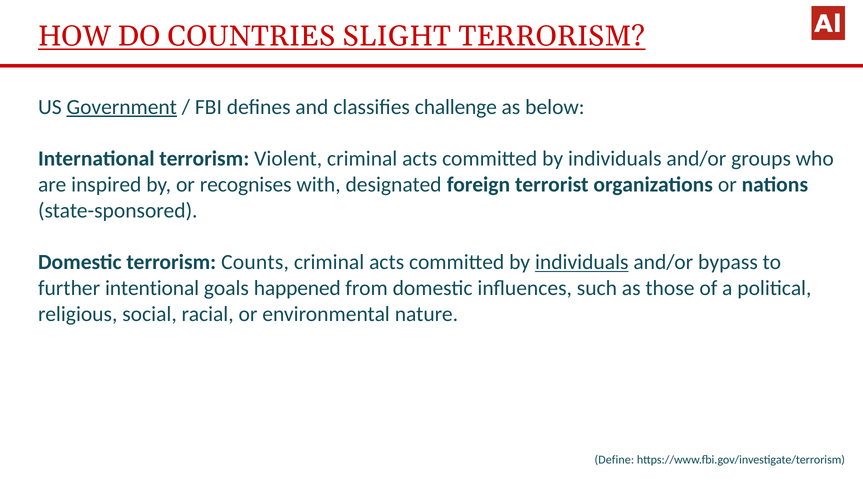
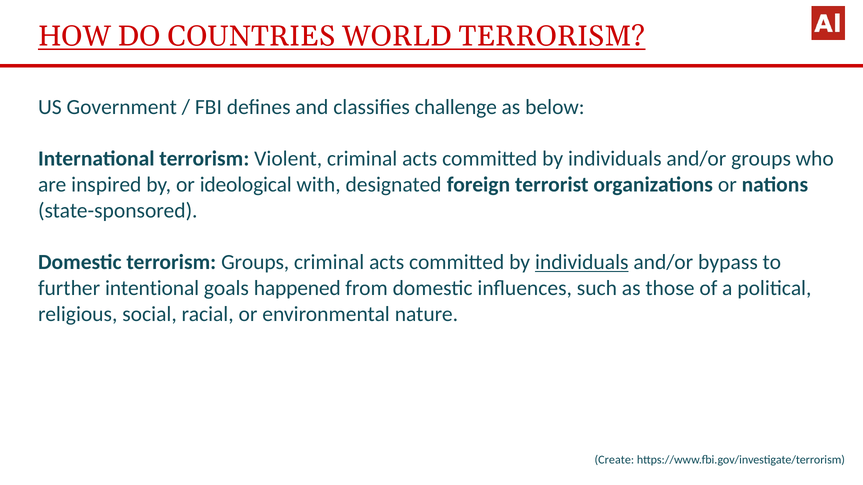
SLIGHT: SLIGHT -> WORLD (397, 36)
Government underline: present -> none (122, 107)
recognises: recognises -> ideological (246, 185)
terrorism Counts: Counts -> Groups (255, 262)
Define: Define -> Create (614, 460)
